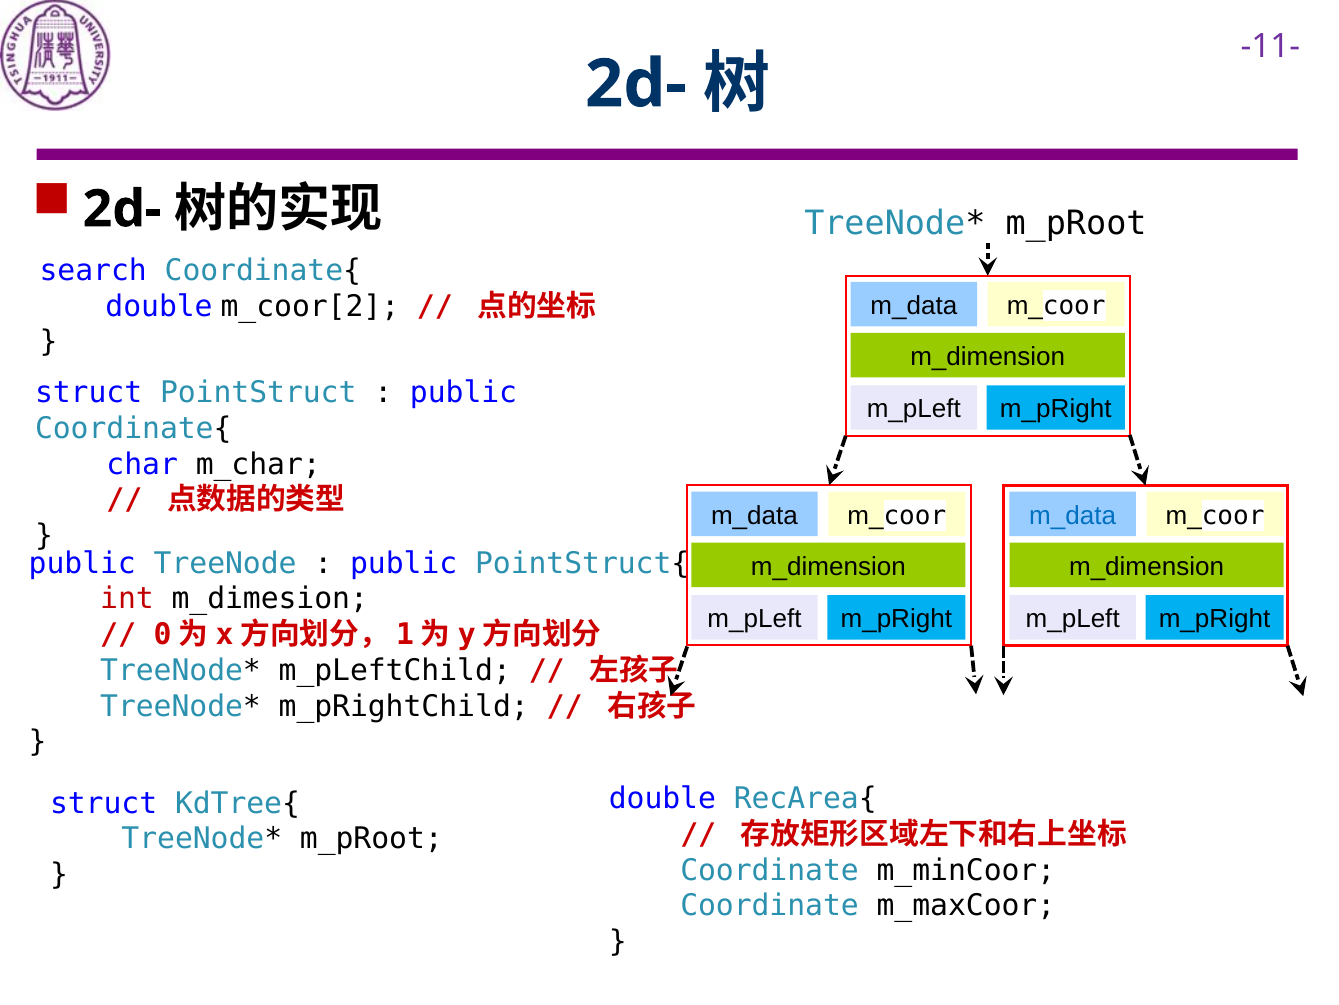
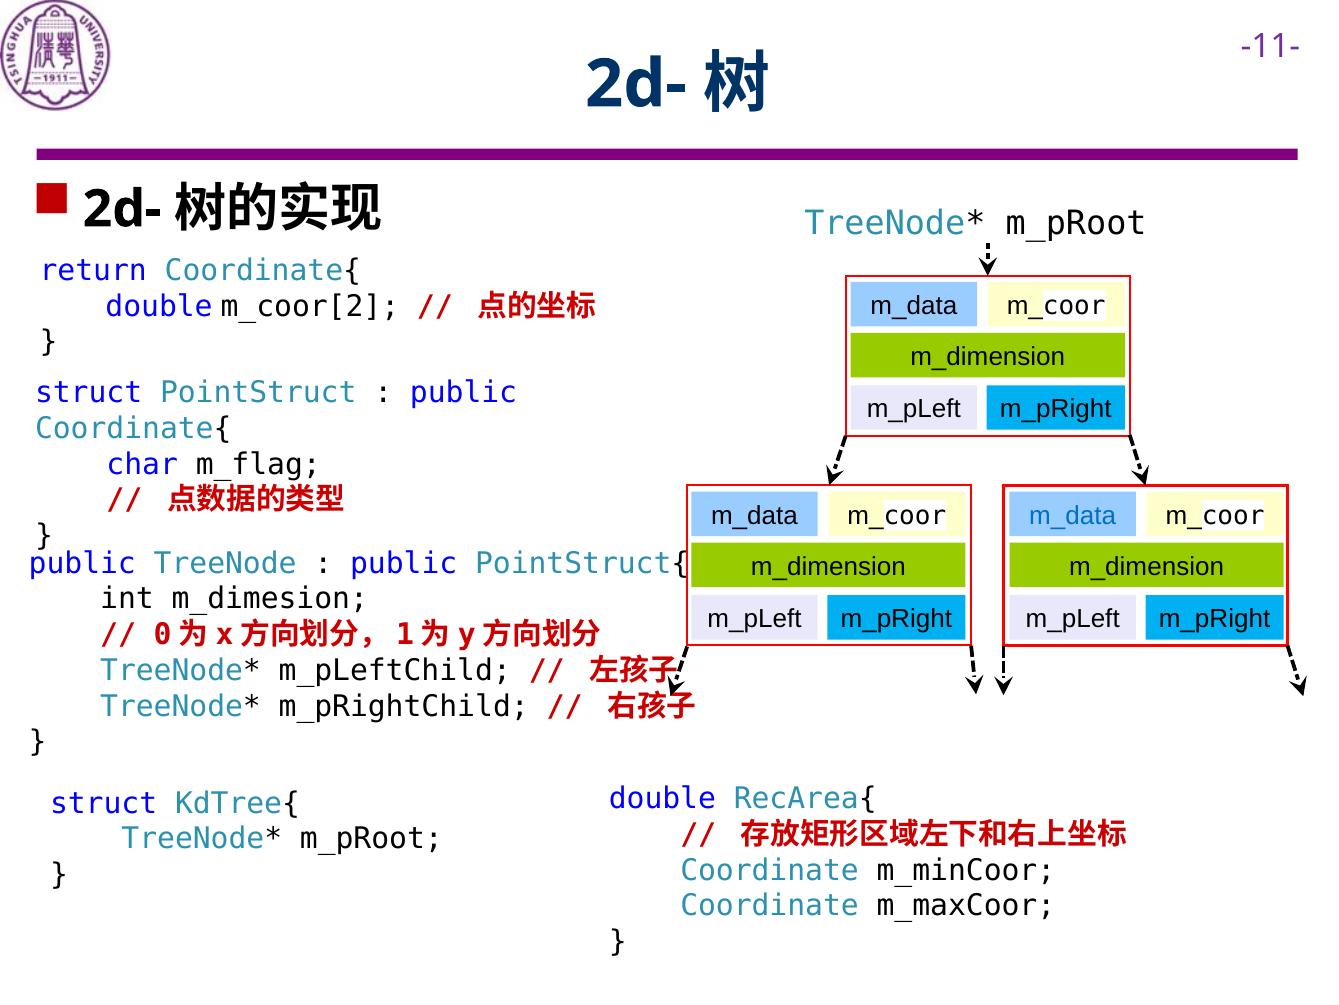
search: search -> return (93, 270)
m_char: m_char -> m_flag (258, 464)
int colour: red -> black (127, 599)
